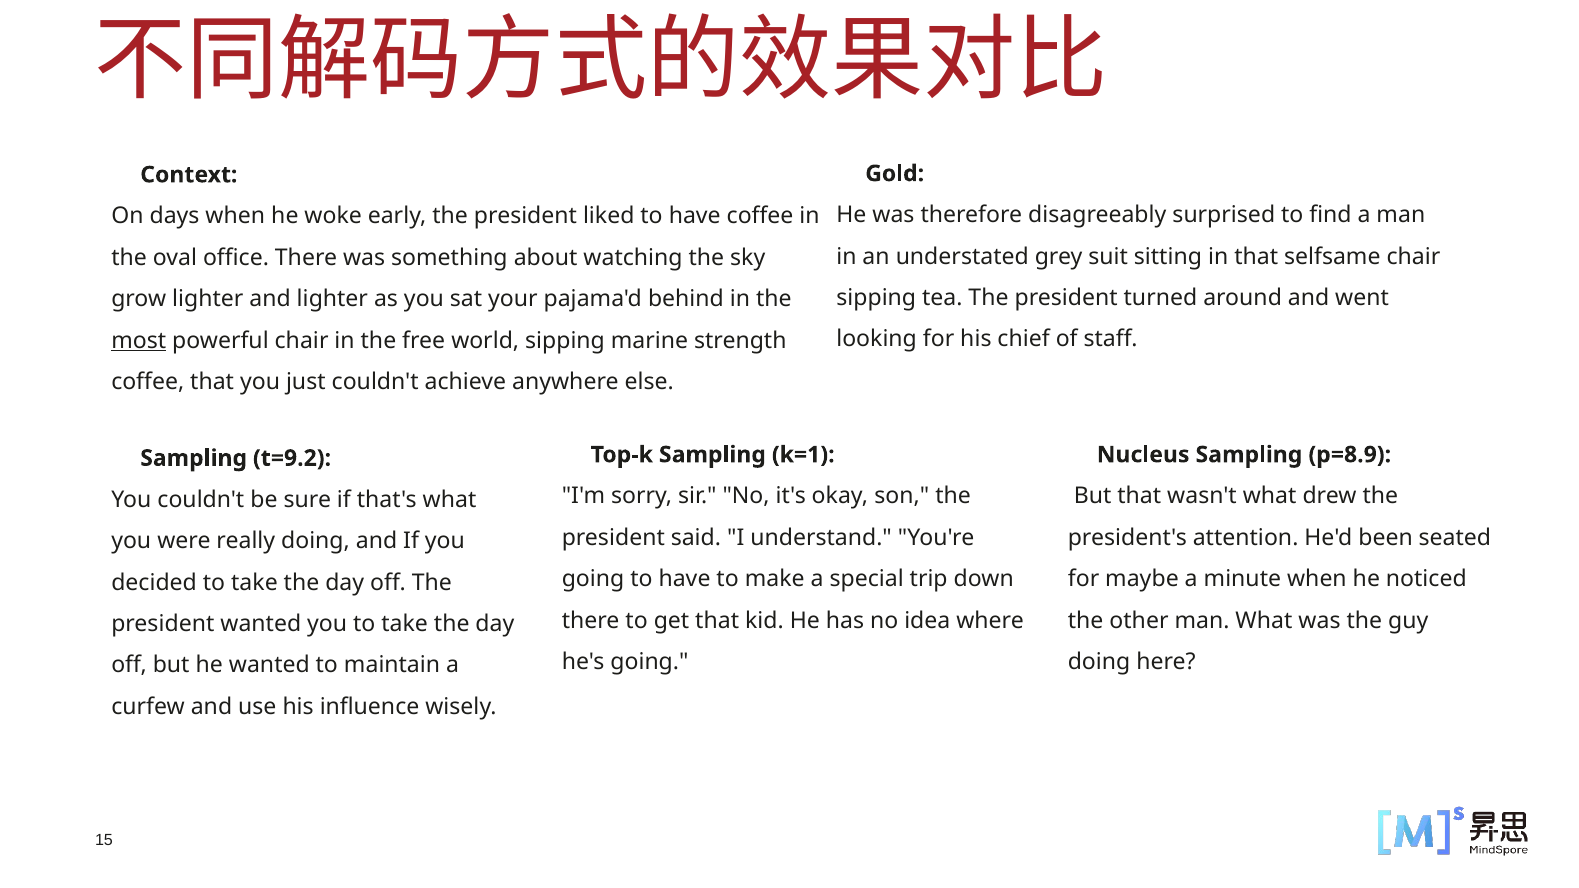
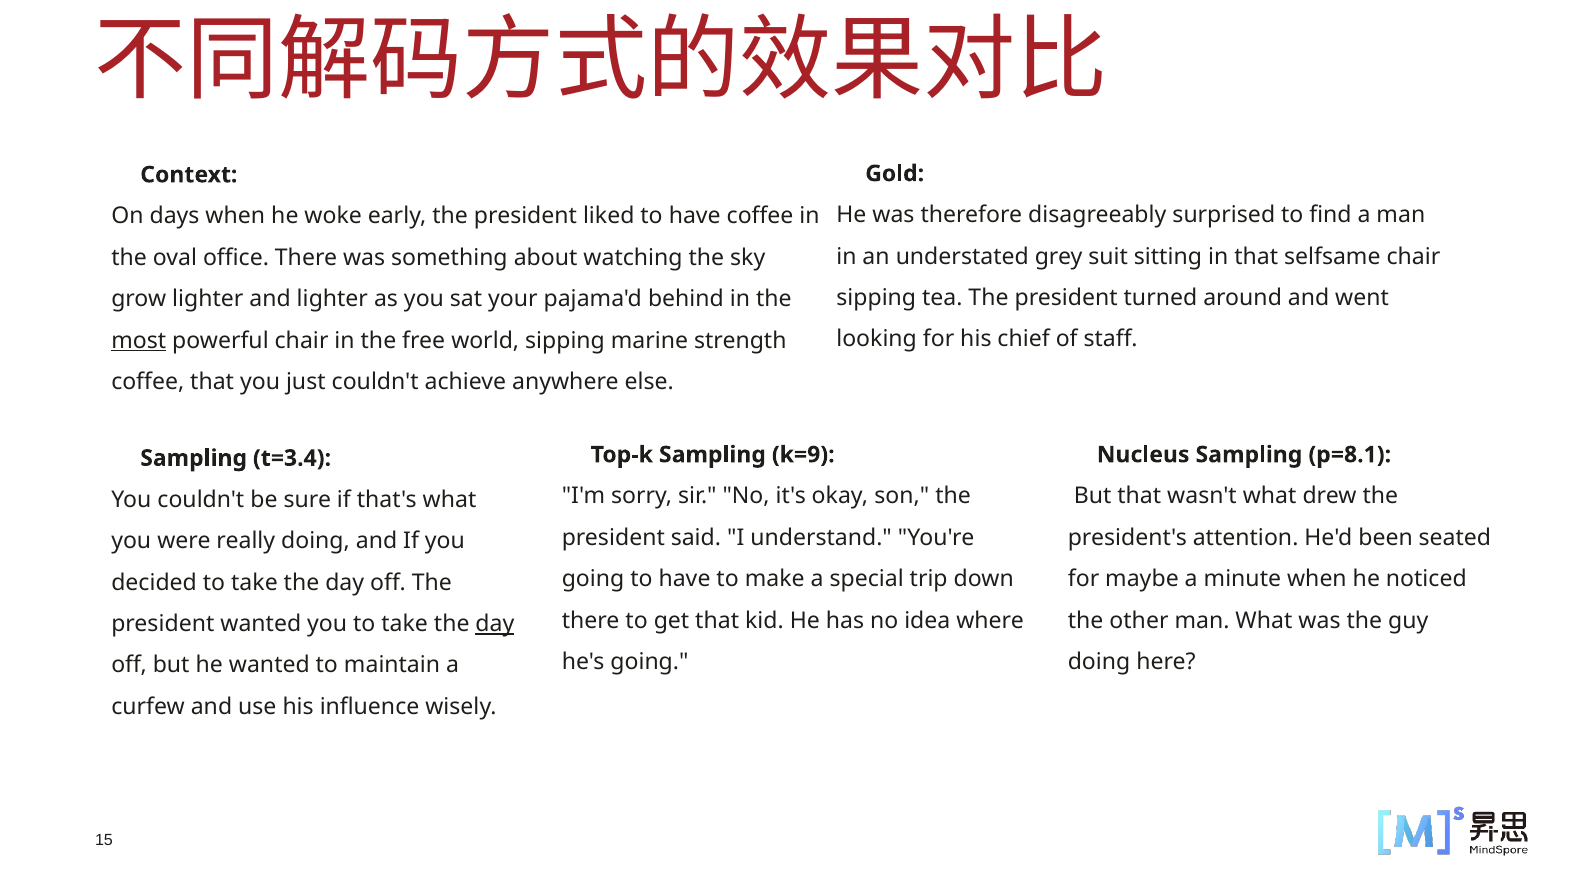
k=1: k=1 -> k=9 (803, 455)
p=8.9: p=8.9 -> p=8.1 (1350, 455)
t=9.2: t=9.2 -> t=3.4 (292, 458)
day underline: none -> present (495, 624)
